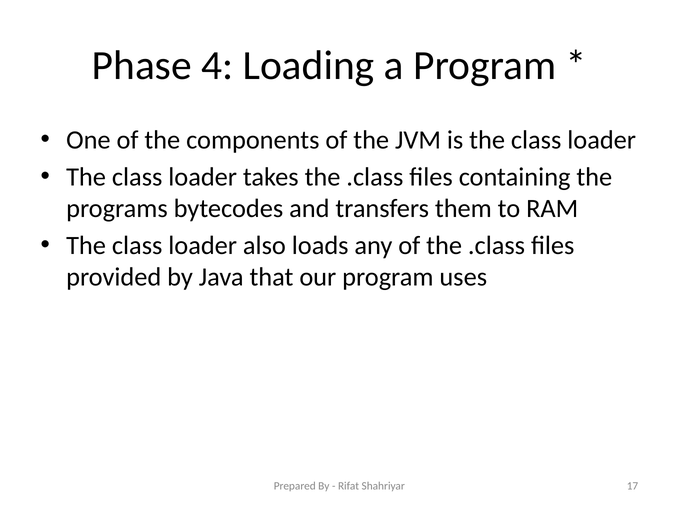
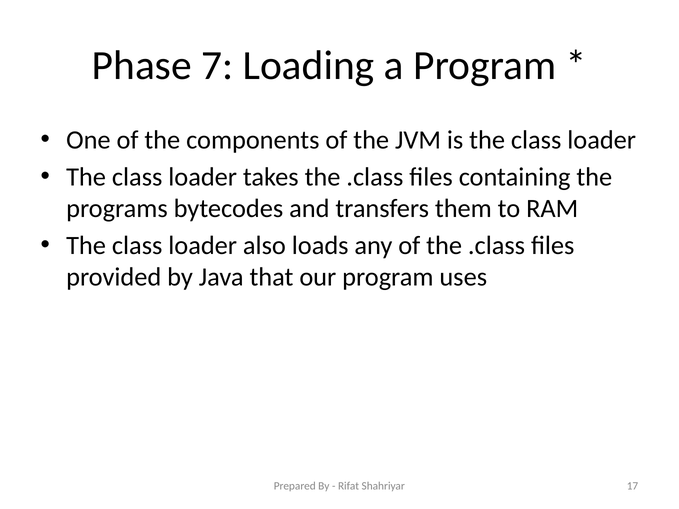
4: 4 -> 7 (217, 66)
